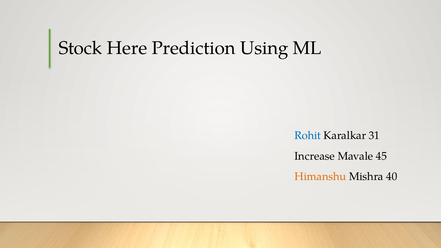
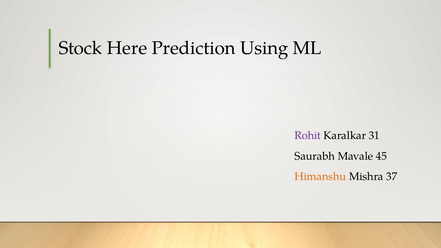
Rohit colour: blue -> purple (308, 136)
Increase: Increase -> Saurabh (315, 156)
40: 40 -> 37 (392, 177)
